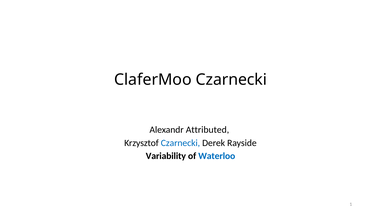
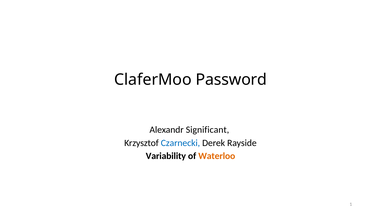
ClaferMoo Czarnecki: Czarnecki -> Password (231, 80)
Attributed: Attributed -> Significant (207, 130)
Waterloo colour: blue -> orange (217, 156)
